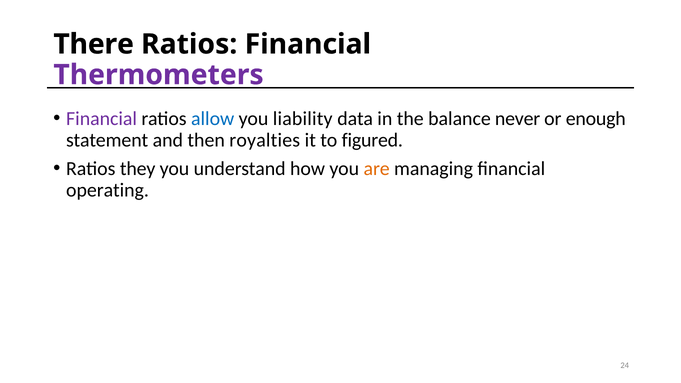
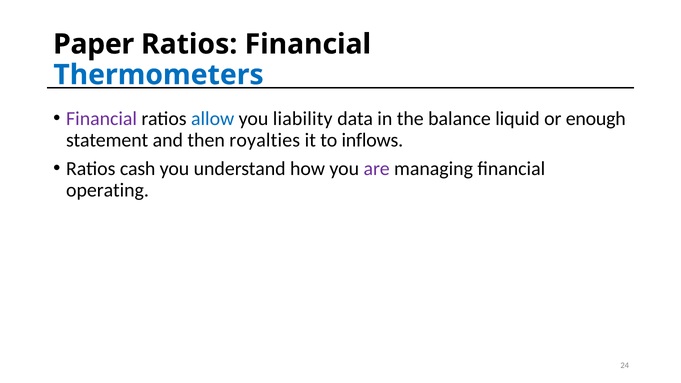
There: There -> Paper (94, 44)
Thermometers colour: purple -> blue (158, 75)
never: never -> liquid (518, 119)
figured: figured -> inflows (372, 140)
they: they -> cash (138, 169)
are colour: orange -> purple (377, 169)
